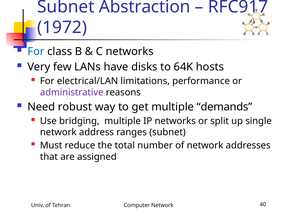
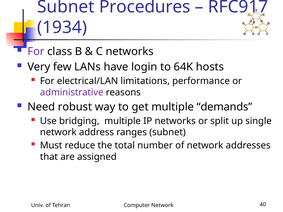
Abstraction: Abstraction -> Procedures (145, 7)
1972: 1972 -> 1934 (62, 27)
For colour: blue -> purple (36, 52)
disks: disks -> login (144, 67)
